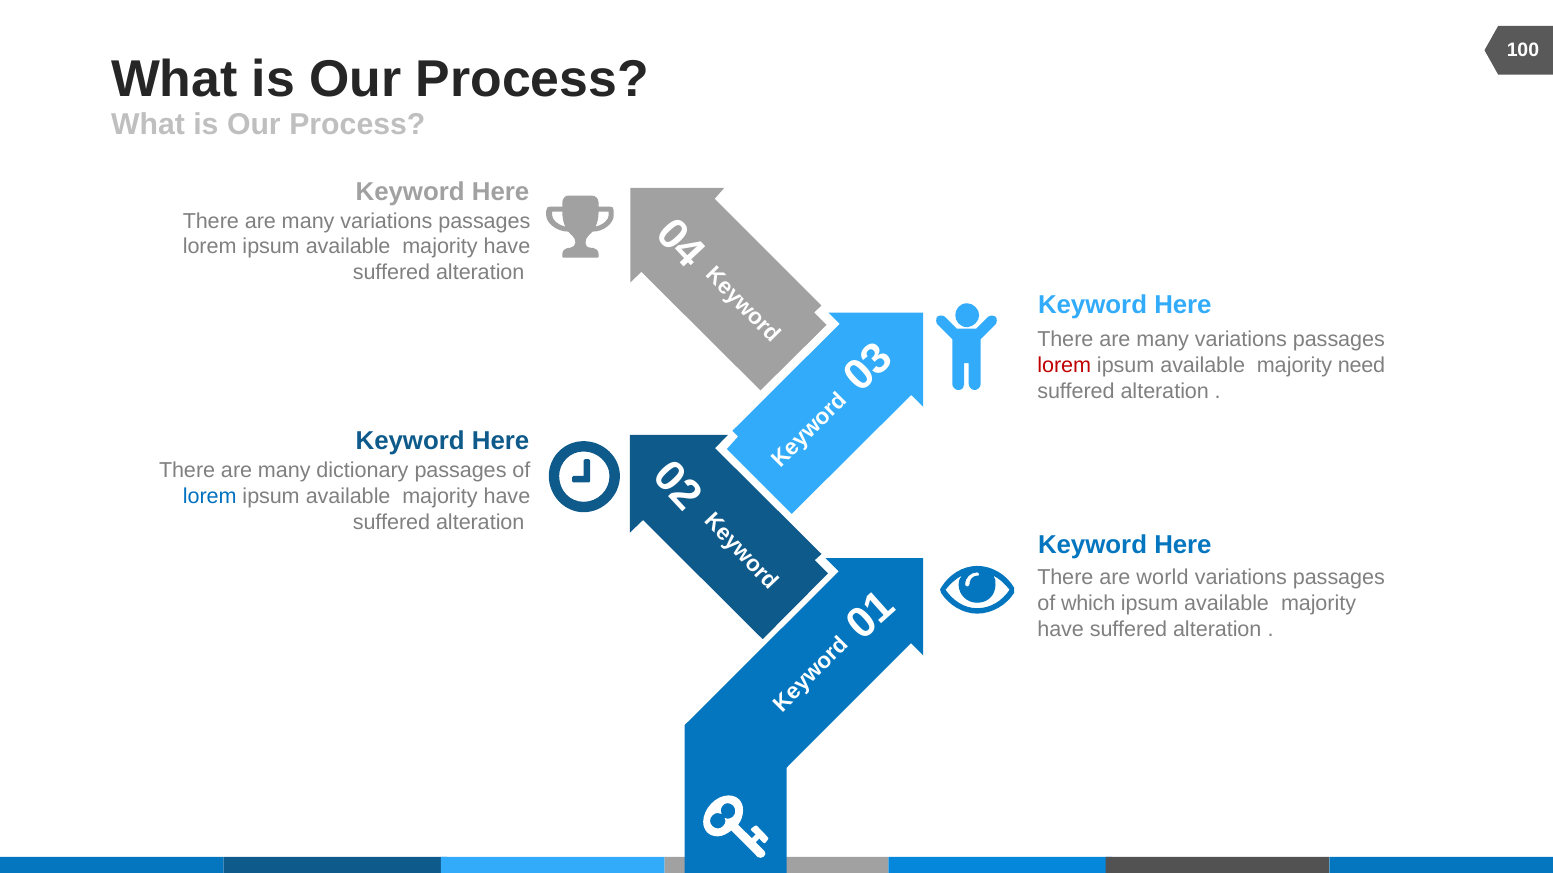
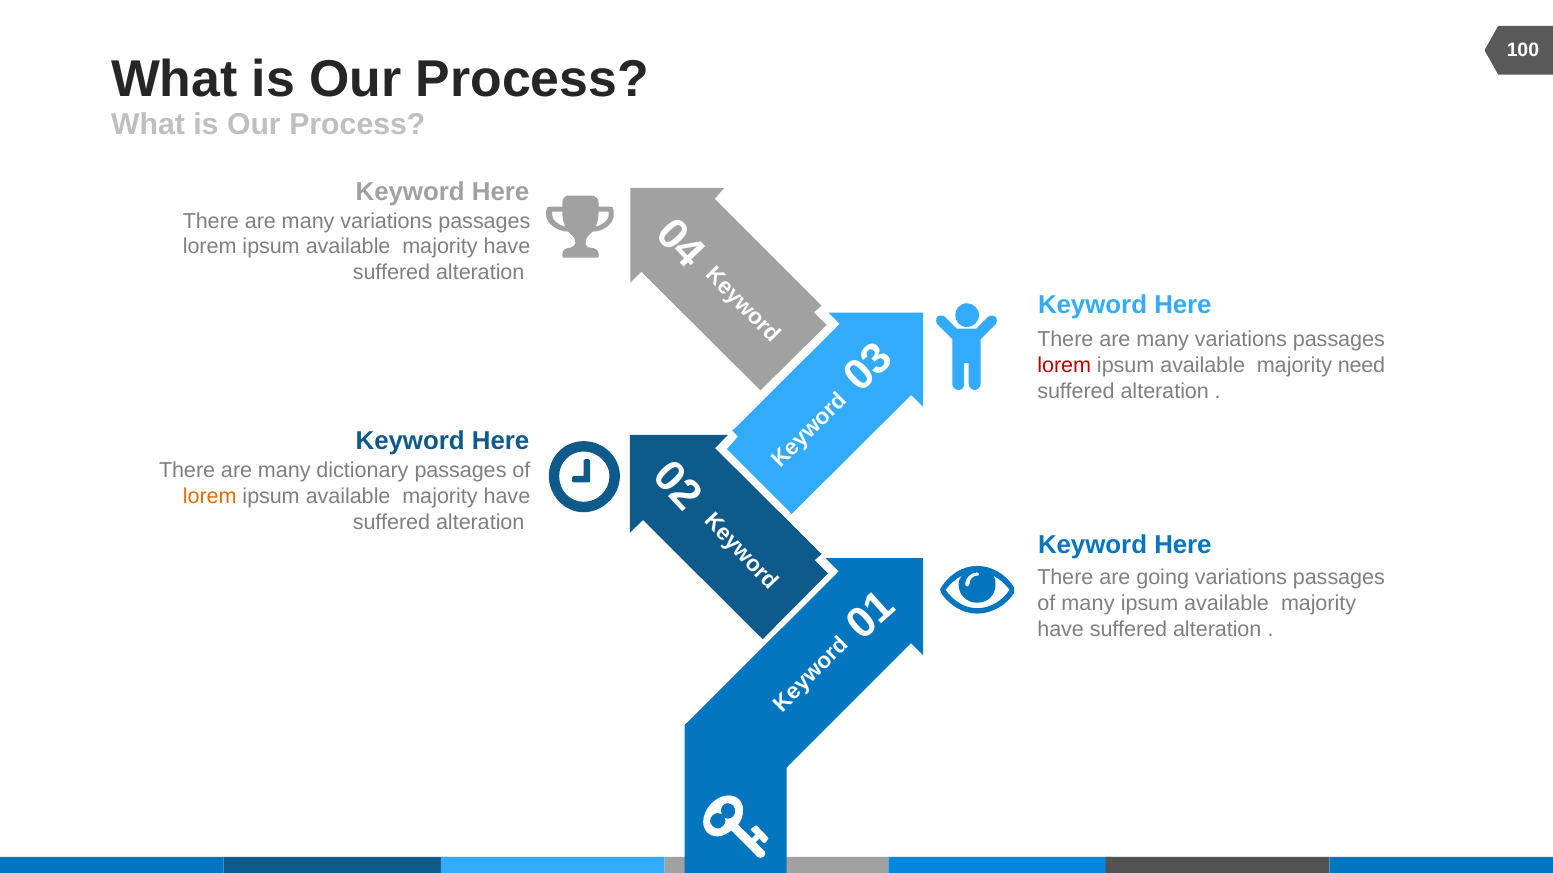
lorem colour: blue -> orange (210, 497)
world: world -> going (1163, 578)
of which: which -> many (1088, 604)
